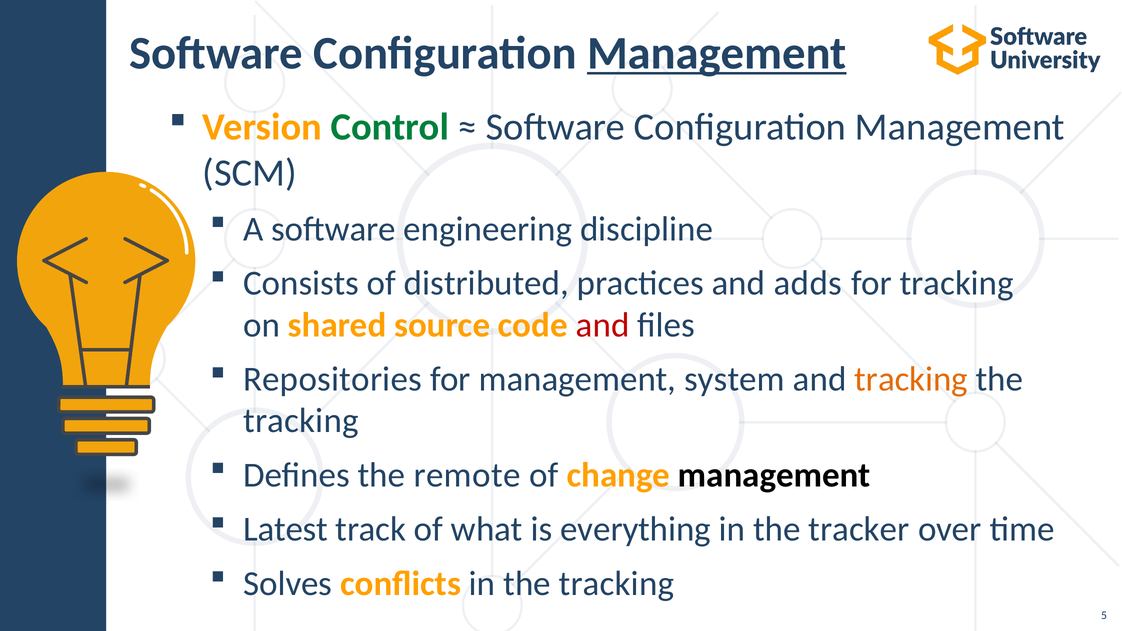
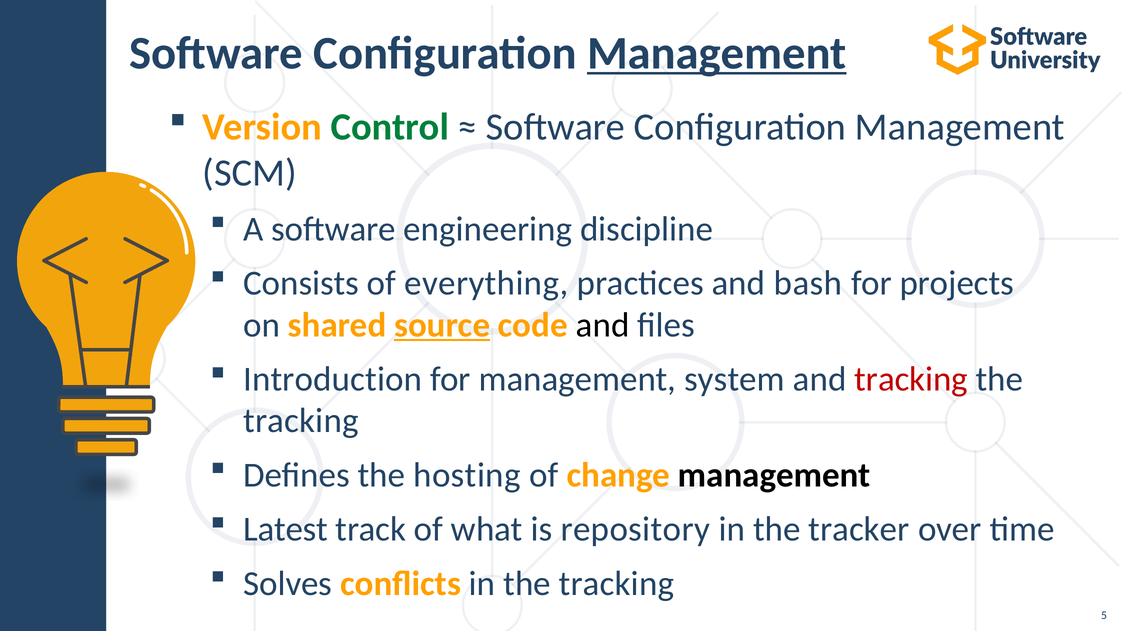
distributed: distributed -> everything (486, 283)
adds: adds -> bash (808, 283)
for tracking: tracking -> projects (957, 283)
source underline: none -> present (442, 325)
and colour: red -> black (603, 325)
Repositories: Repositories -> Introduction (333, 379)
tracking colour: orange -> red (911, 379)
remote: remote -> hosting (467, 475)
everything: everything -> repository (635, 529)
